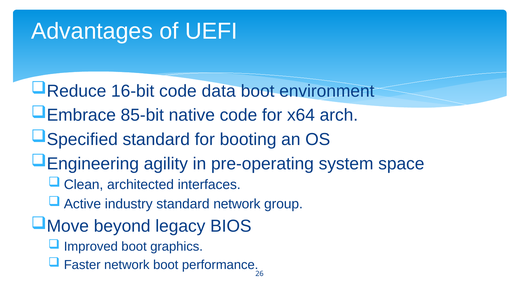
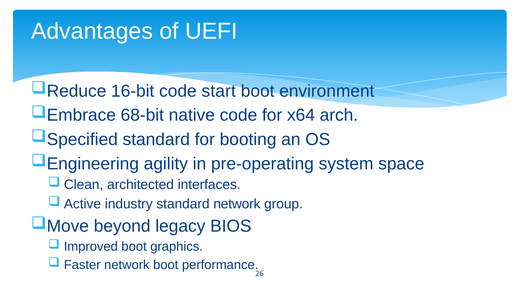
data: data -> start (219, 91)
85-bit: 85-bit -> 68-bit (142, 115)
